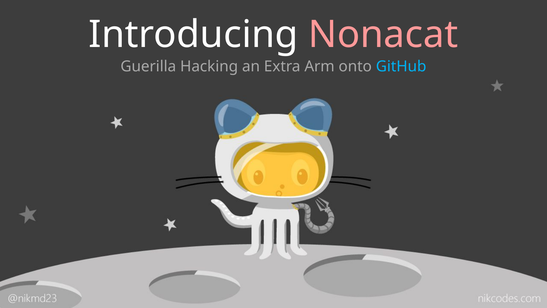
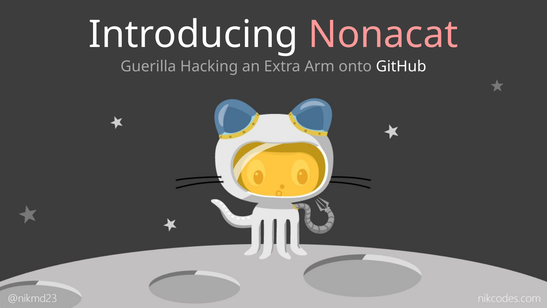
GitHub colour: light blue -> white (401, 66)
